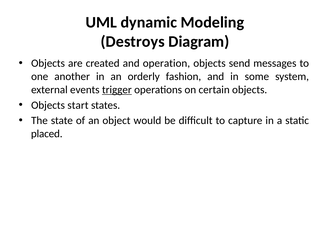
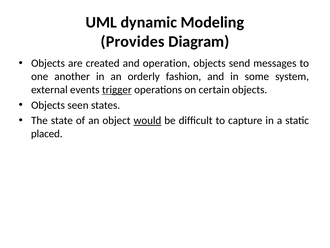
Destroys: Destroys -> Provides (133, 42)
start: start -> seen (78, 105)
would underline: none -> present (147, 120)
